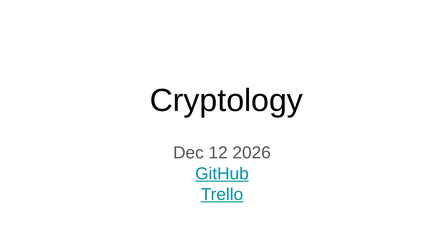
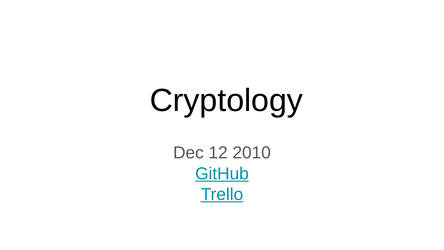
2026: 2026 -> 2010 (252, 153)
